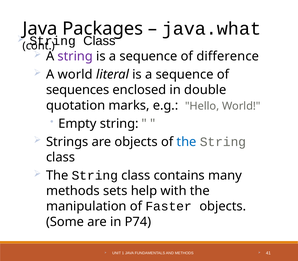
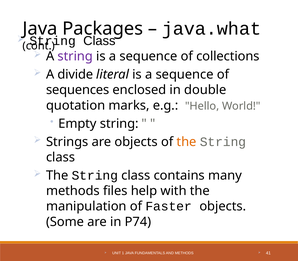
difference: difference -> collections (228, 56)
A world: world -> divide (75, 75)
the colour: blue -> orange (187, 142)
sets: sets -> files (115, 191)
